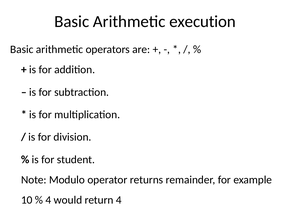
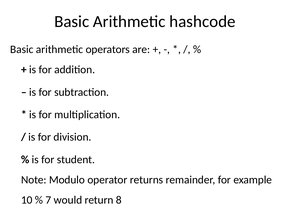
execution: execution -> hashcode (202, 21)
4: 4 -> 7 (48, 200)
return 4: 4 -> 8 (119, 200)
